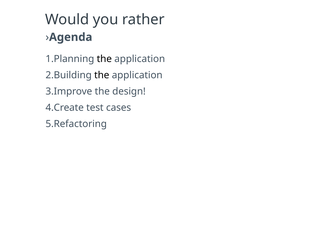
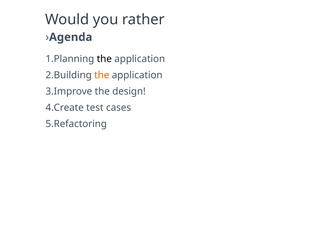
the colour: black -> orange (102, 75)
